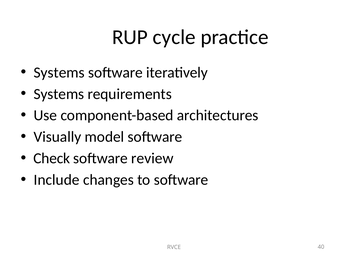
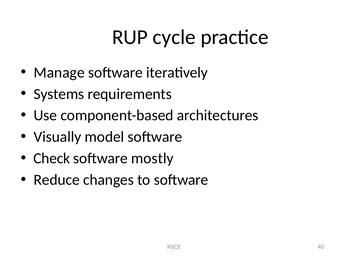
Systems: Systems -> Manage (59, 72)
review: review -> mostly (152, 158)
Include: Include -> Reduce (57, 180)
